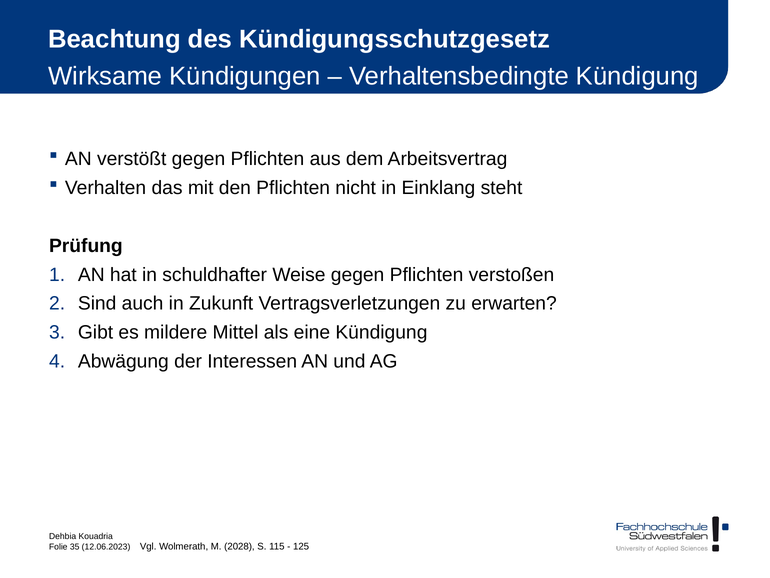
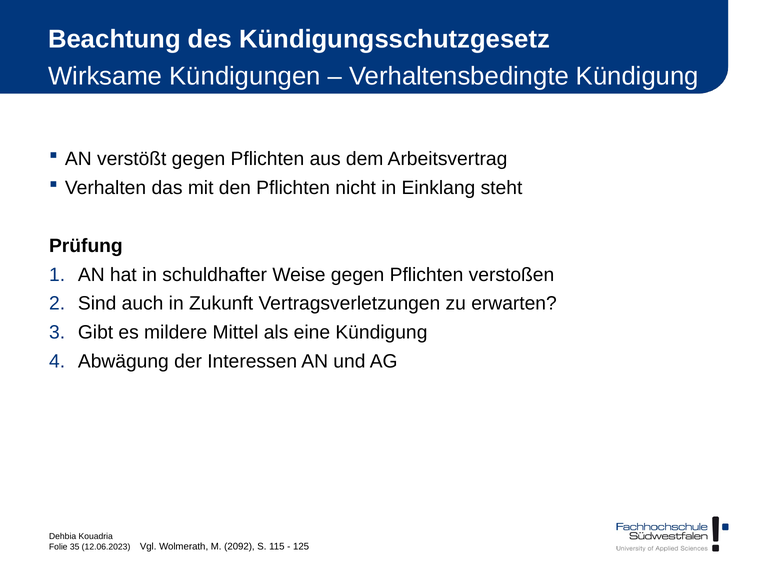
2028: 2028 -> 2092 (239, 546)
